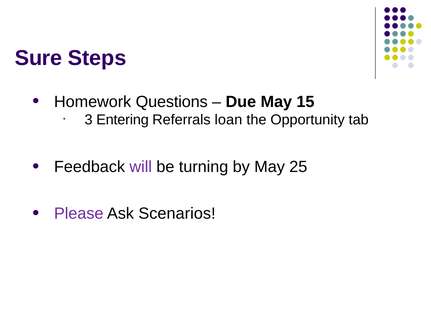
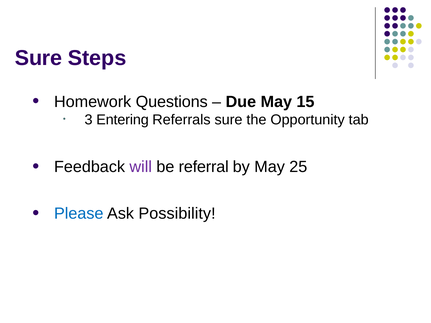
Referrals loan: loan -> sure (229, 120)
turning: turning -> referral (204, 167)
Please colour: purple -> blue (79, 214)
Scenarios: Scenarios -> Possibility (177, 214)
